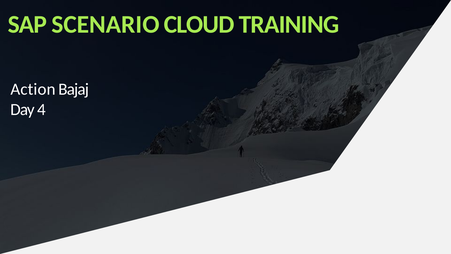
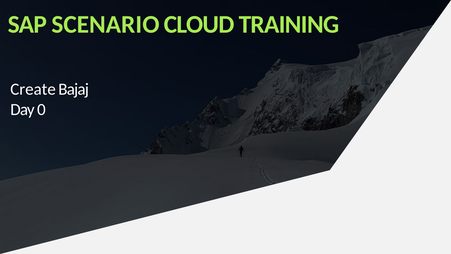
Action: Action -> Create (33, 89)
4: 4 -> 0 (41, 110)
